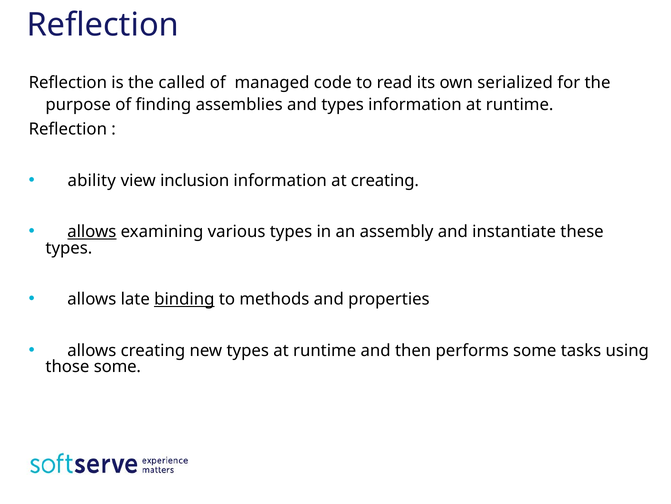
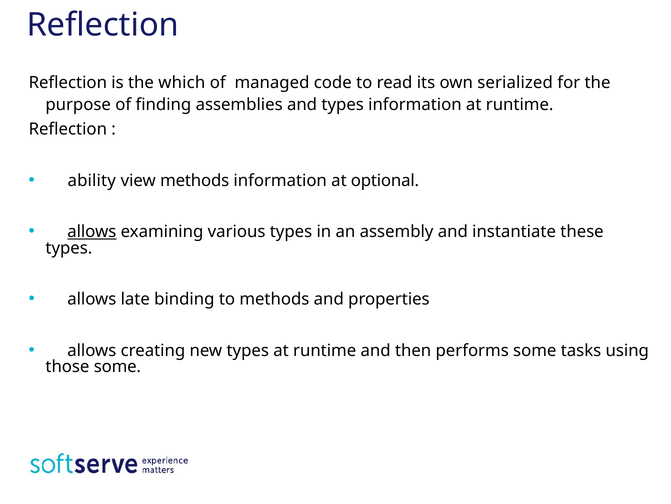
called: called -> which (182, 83)
view inclusion: inclusion -> methods (195, 180)
at creating: creating -> optional (385, 180)
binding underline: present -> none (184, 299)
